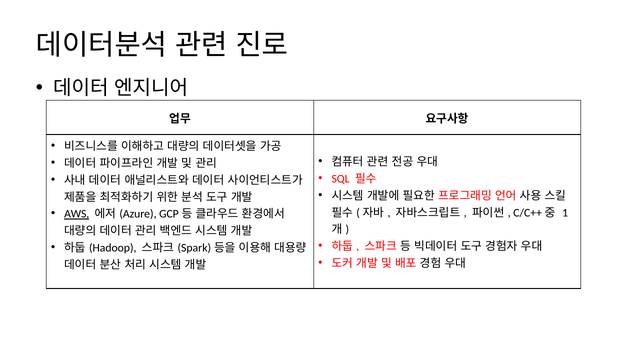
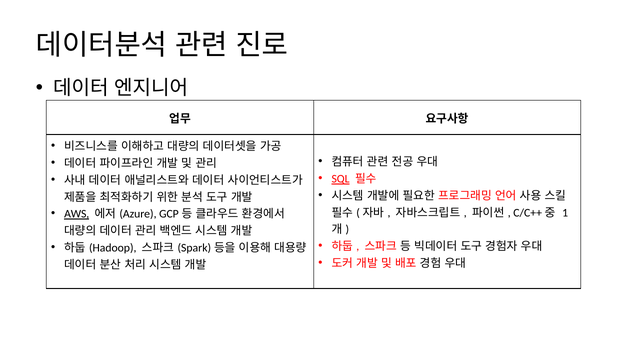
SQL underline: none -> present (341, 179)
